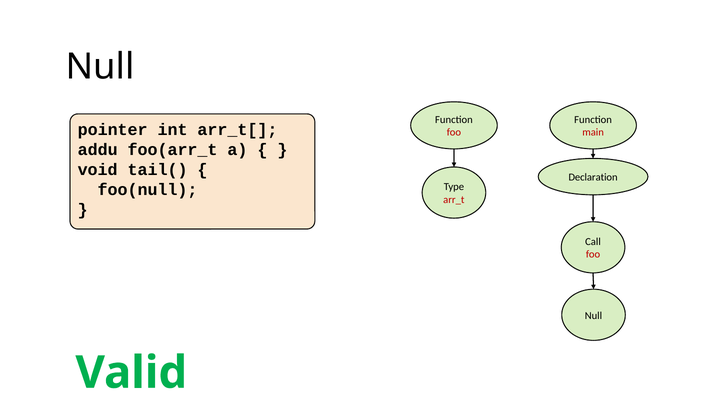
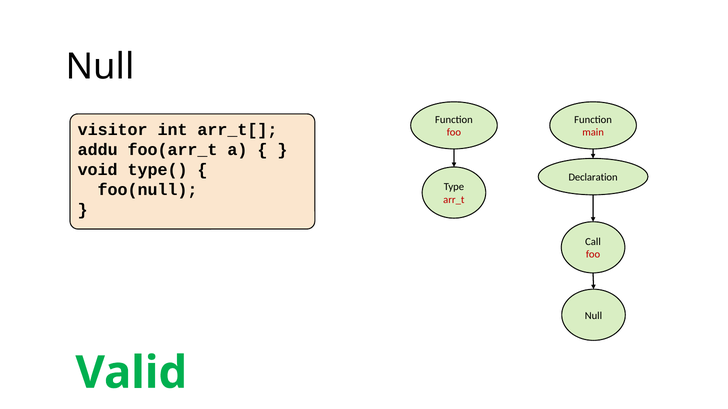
pointer: pointer -> visitor (113, 130)
tail(: tail( -> type( (158, 170)
